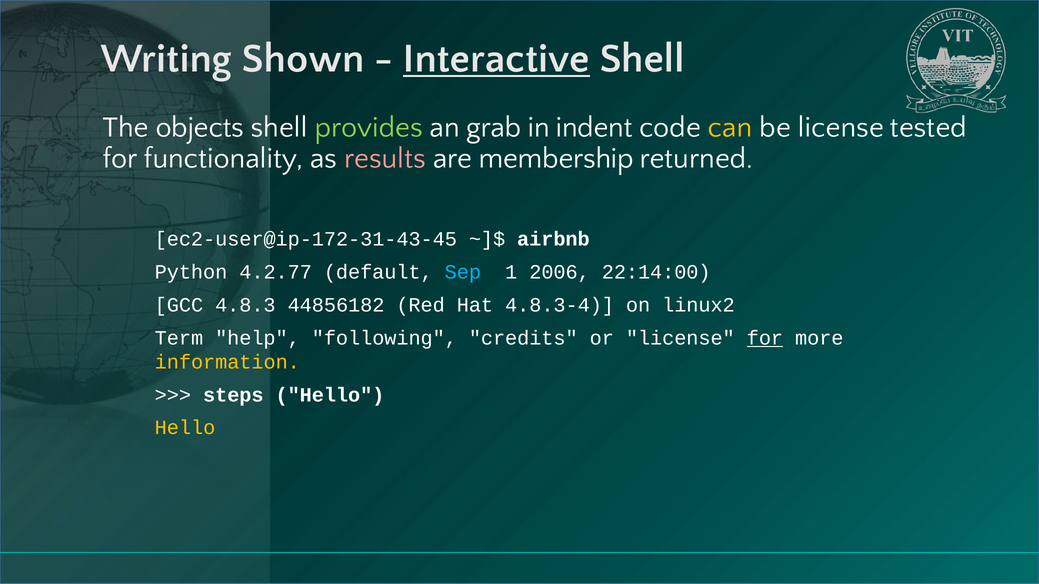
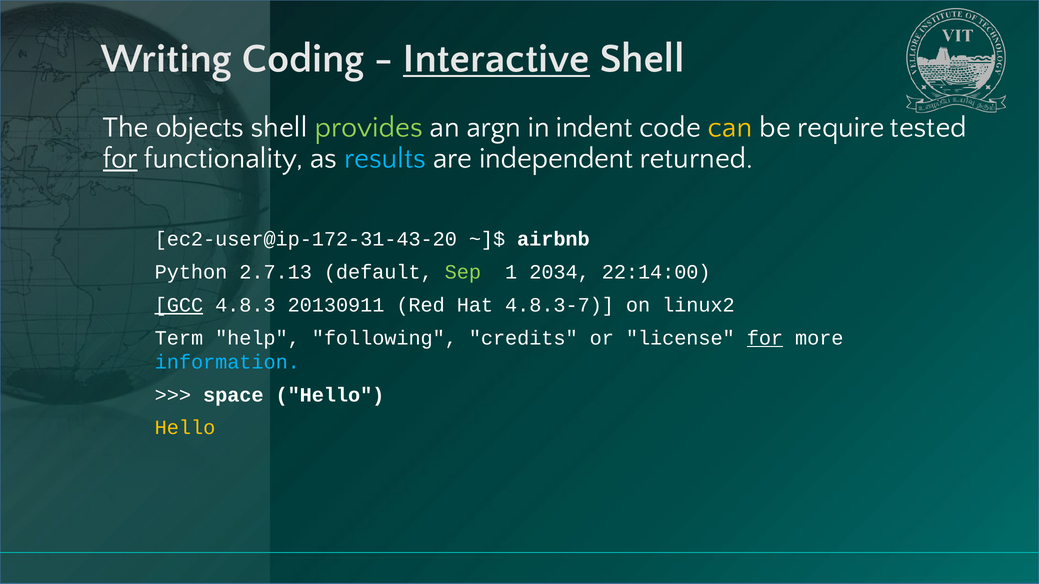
Shown: Shown -> Coding (303, 59)
grab: grab -> argn (494, 127)
be license: license -> require (841, 127)
for underline: none -> present (120, 158)
results colour: pink -> light blue (385, 158)
membership: membership -> independent (556, 158)
ec2-user@ip-172-31-43-45: ec2-user@ip-172-31-43-45 -> ec2-user@ip-172-31-43-20 (306, 239)
4.2.77: 4.2.77 -> 2.7.13 (276, 272)
Sep colour: light blue -> light green (463, 272)
2006: 2006 -> 2034 (560, 272)
GCC underline: none -> present (179, 305)
44856182: 44856182 -> 20130911 (336, 305)
4.8.3-4: 4.8.3-4 -> 4.8.3-7 (560, 305)
information colour: yellow -> light blue (227, 362)
steps: steps -> space (233, 395)
